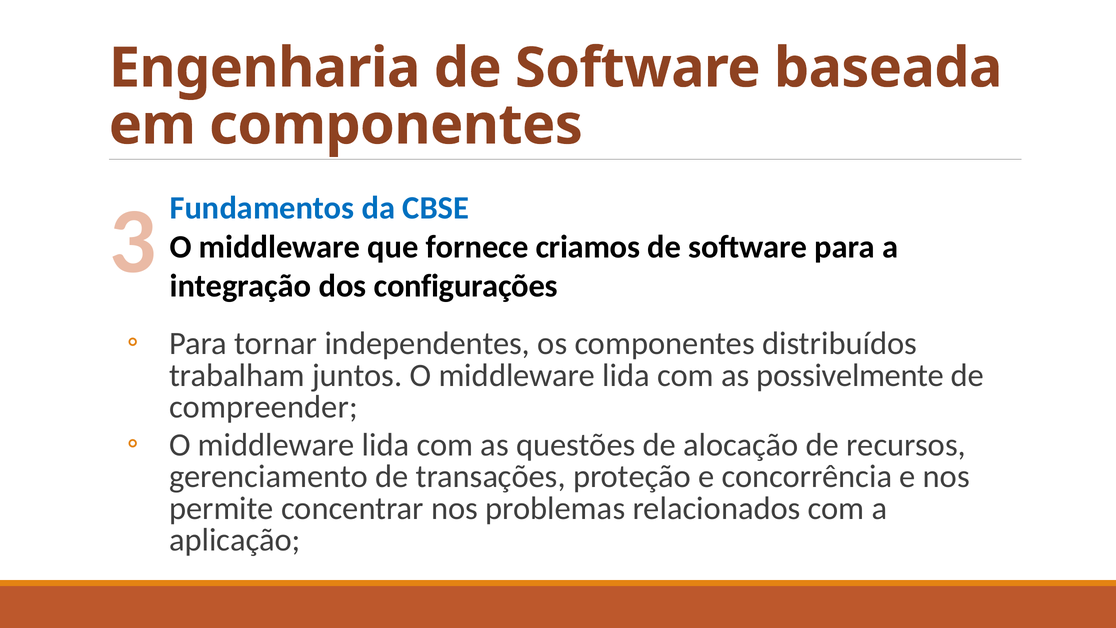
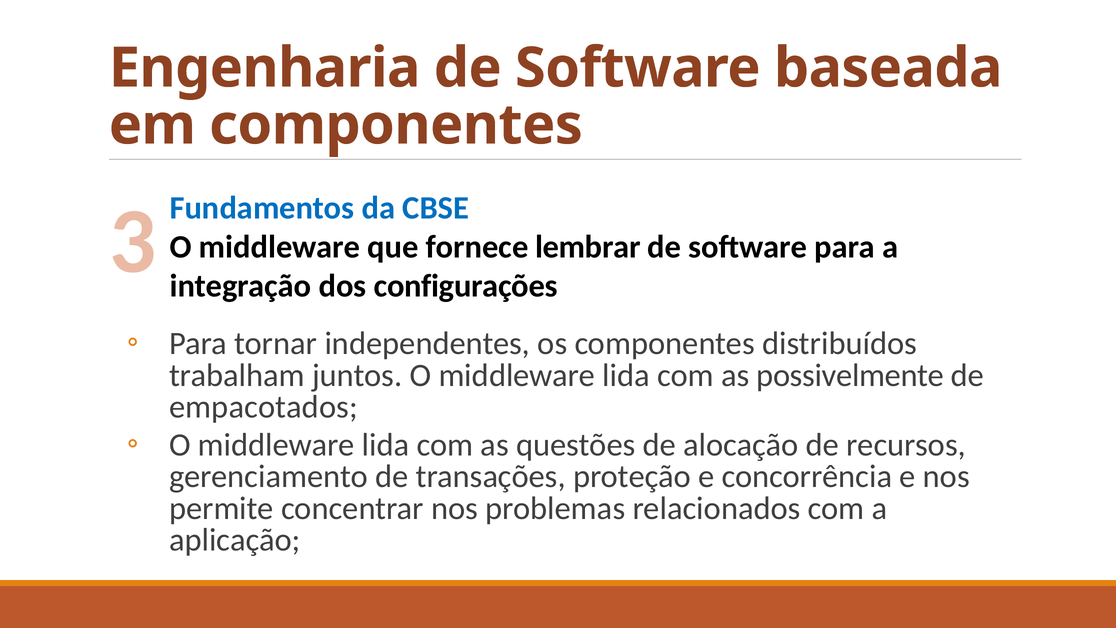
criamos: criamos -> lembrar (588, 247)
compreender: compreender -> empacotados (263, 407)
